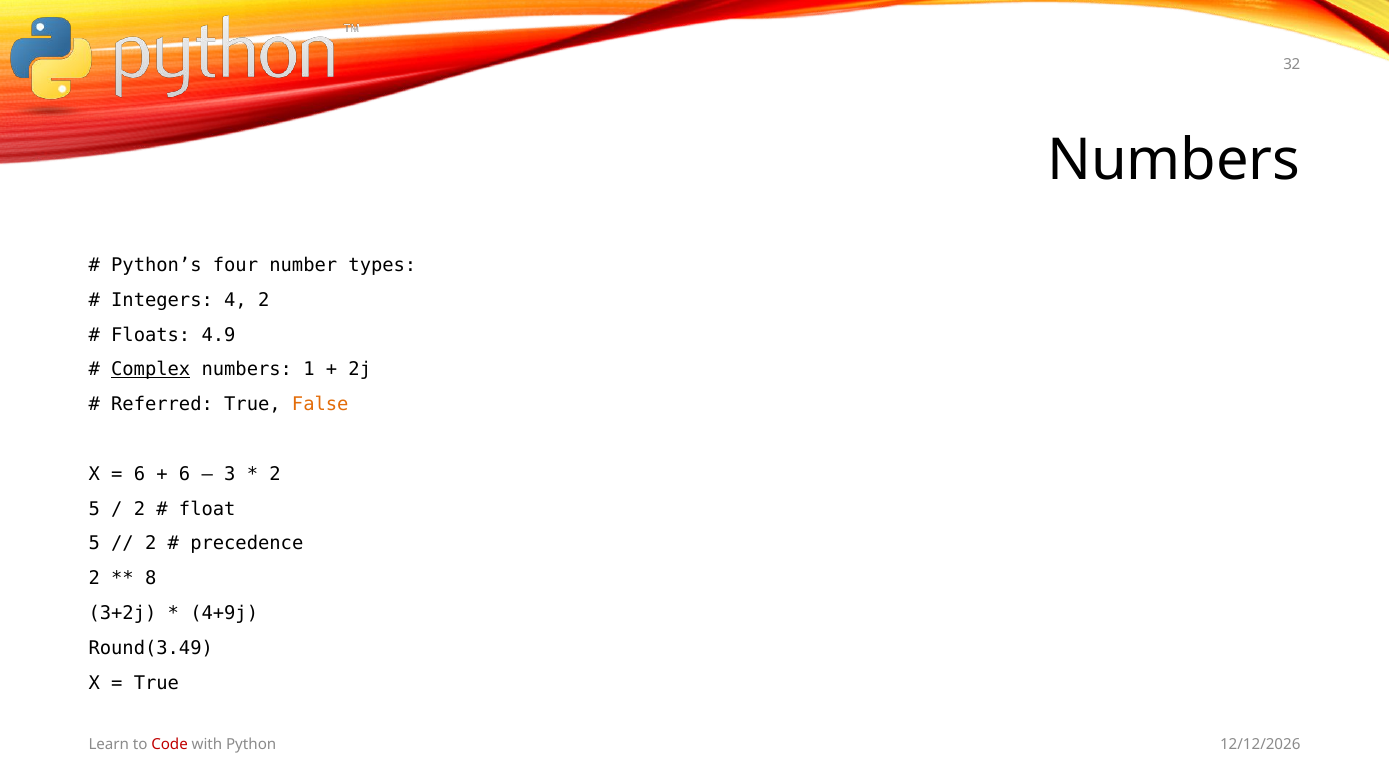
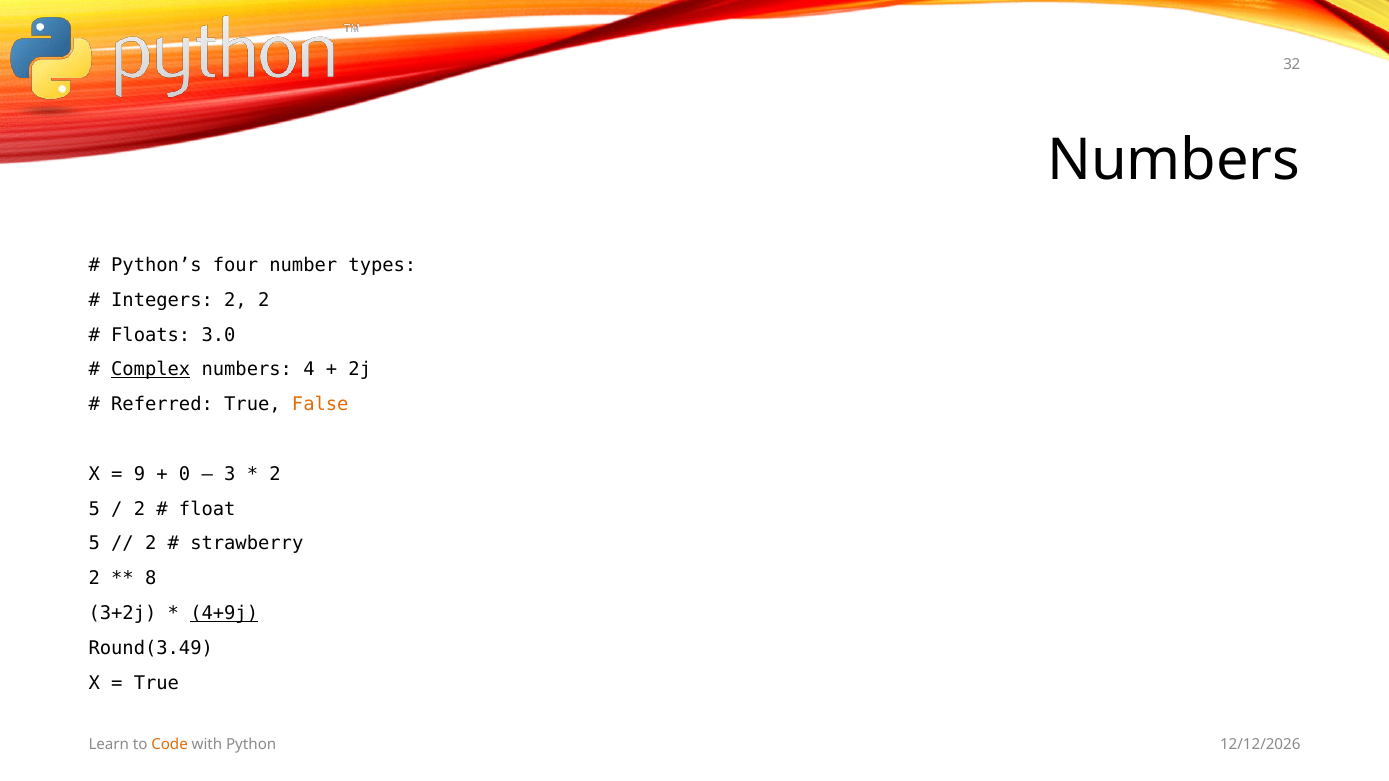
Integers 4: 4 -> 2 (235, 300)
4.9: 4.9 -> 3.0 (219, 335)
1: 1 -> 4 (309, 370)
6: 6 -> 9 (139, 474)
6: 6 -> 0 (185, 474)
precedence: precedence -> strawberry (247, 544)
4+9j underline: none -> present (224, 613)
Code colour: red -> orange (170, 745)
